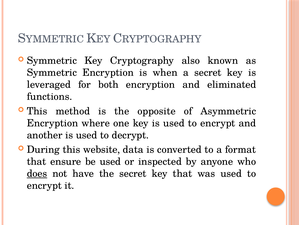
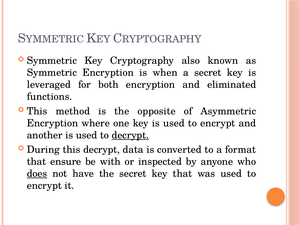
decrypt underline: none -> present (130, 135)
this website: website -> decrypt (102, 149)
be used: used -> with (110, 161)
